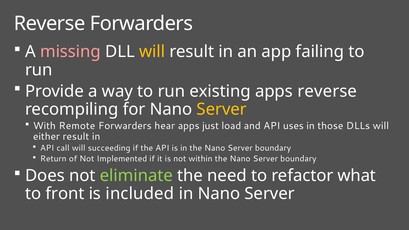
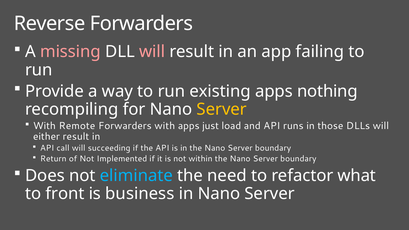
will colour: yellow -> pink (152, 52)
apps reverse: reverse -> nothing (327, 91)
Forwarders hear: hear -> with (165, 126)
uses: uses -> runs (293, 126)
eliminate colour: light green -> light blue (136, 176)
included: included -> business (140, 194)
